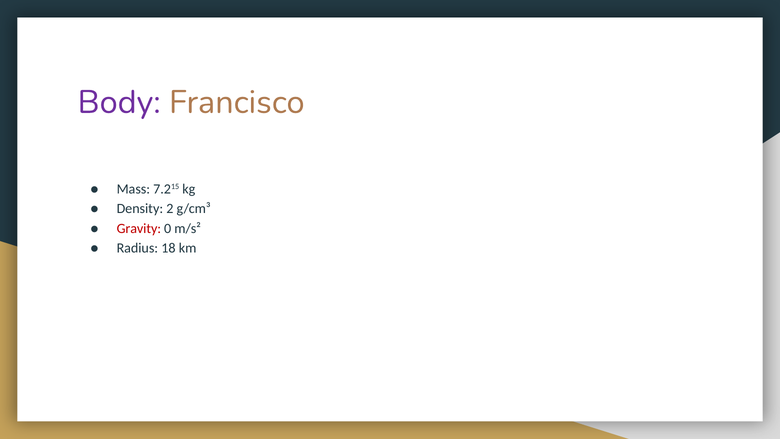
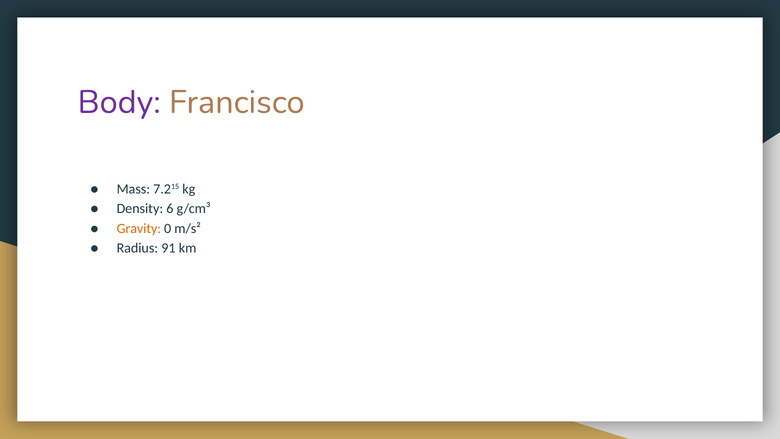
2: 2 -> 6 (170, 209)
Gravity colour: red -> orange (139, 228)
18: 18 -> 91 (168, 248)
